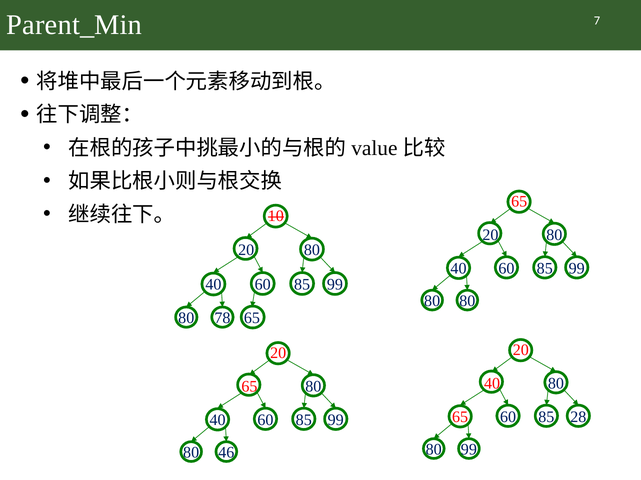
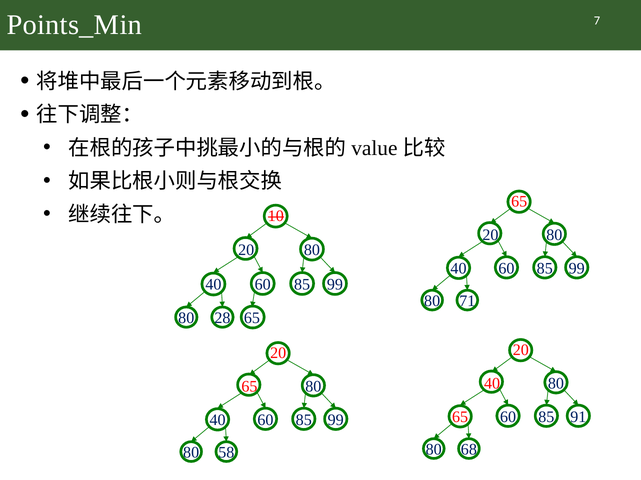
Parent_Min: Parent_Min -> Points_Min (74, 25)
80 80: 80 -> 71 (467, 302)
78: 78 -> 28 (222, 319)
28: 28 -> 91 (578, 418)
80 99: 99 -> 68 (469, 450)
46: 46 -> 58 (226, 453)
